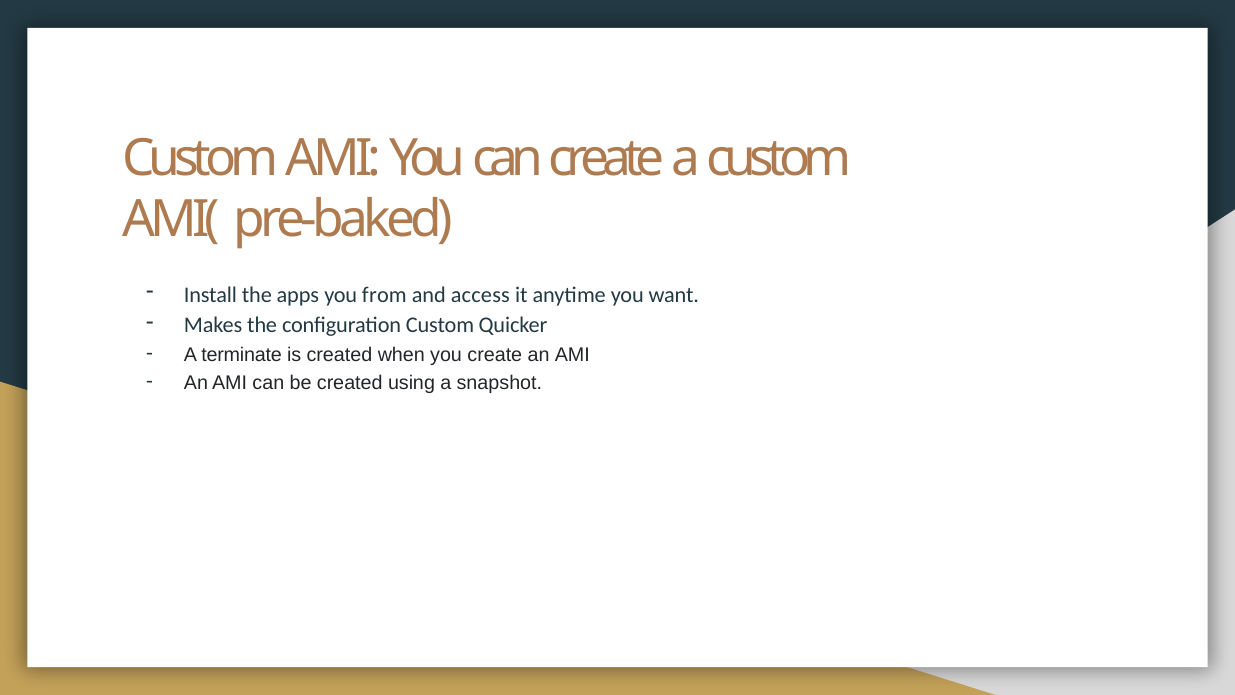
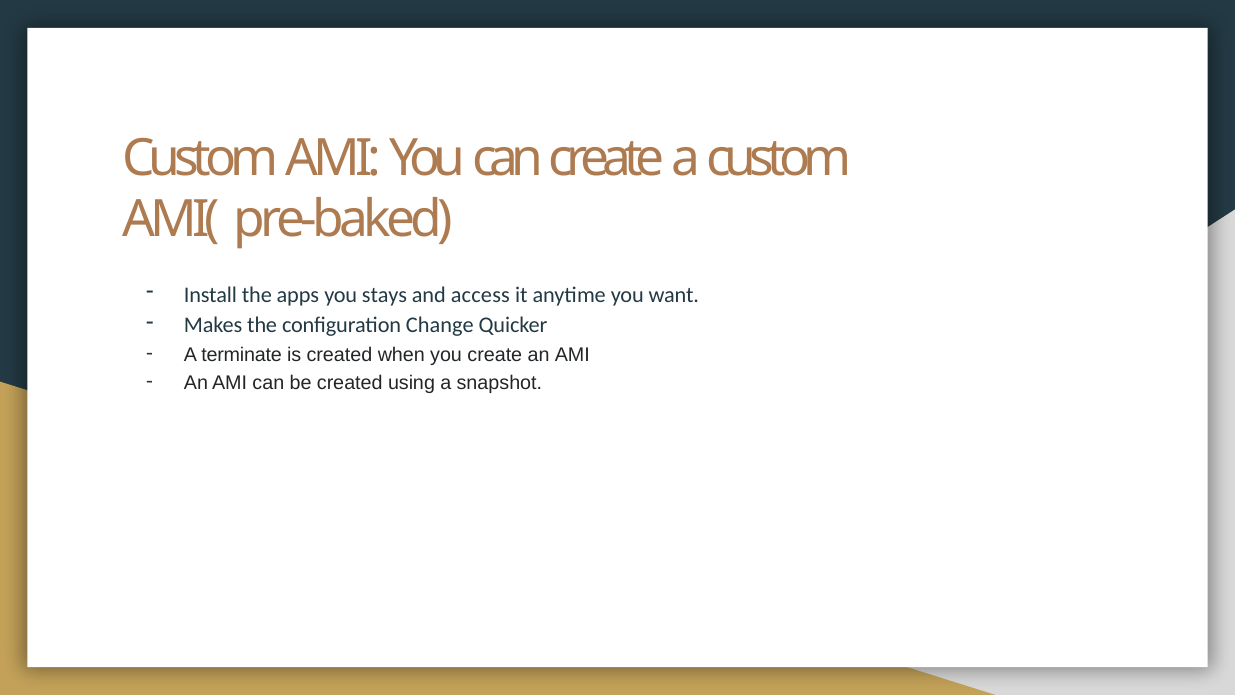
from: from -> stays (385, 295)
configuration Custom: Custom -> Change (440, 325)
